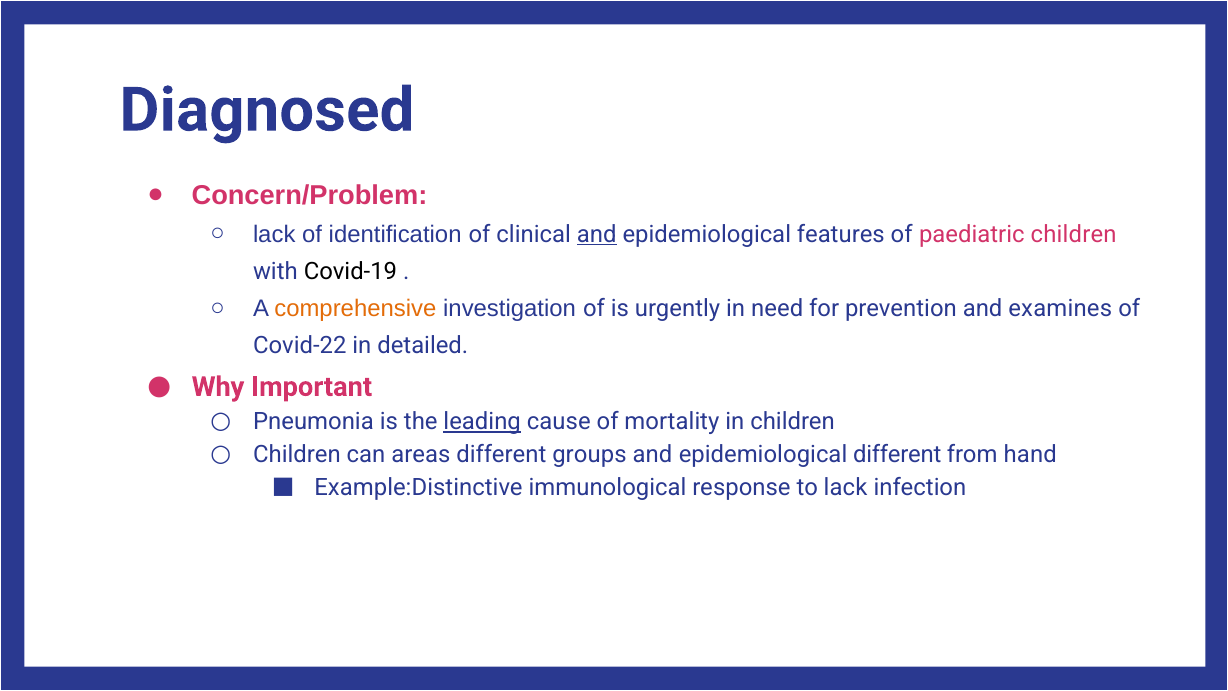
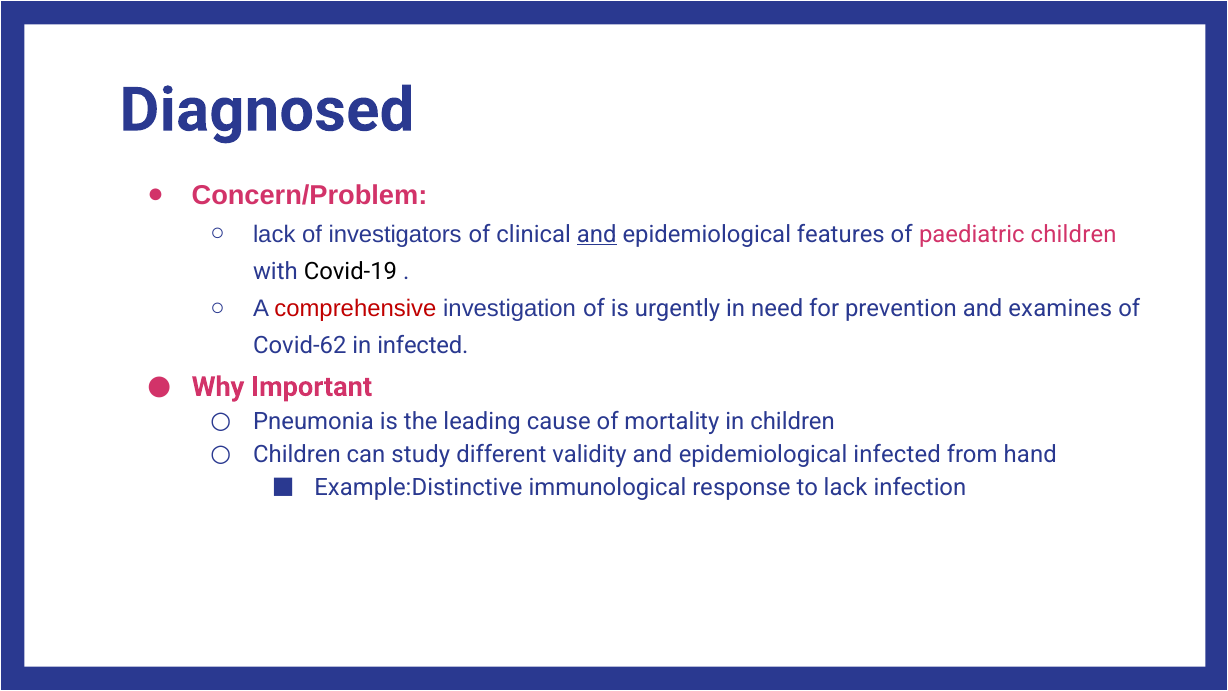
identification: identification -> investigators (395, 234)
comprehensive colour: orange -> red (355, 309)
Covid-22: Covid-22 -> Covid-62 (300, 346)
in detailed: detailed -> infected (423, 346)
leading underline: present -> none (482, 421)
areas: areas -> study (421, 454)
groups: groups -> validity (590, 454)
epidemiological different: different -> infected (897, 454)
